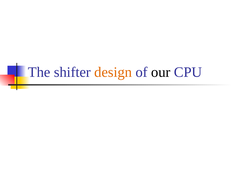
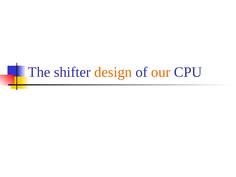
our colour: black -> orange (161, 72)
